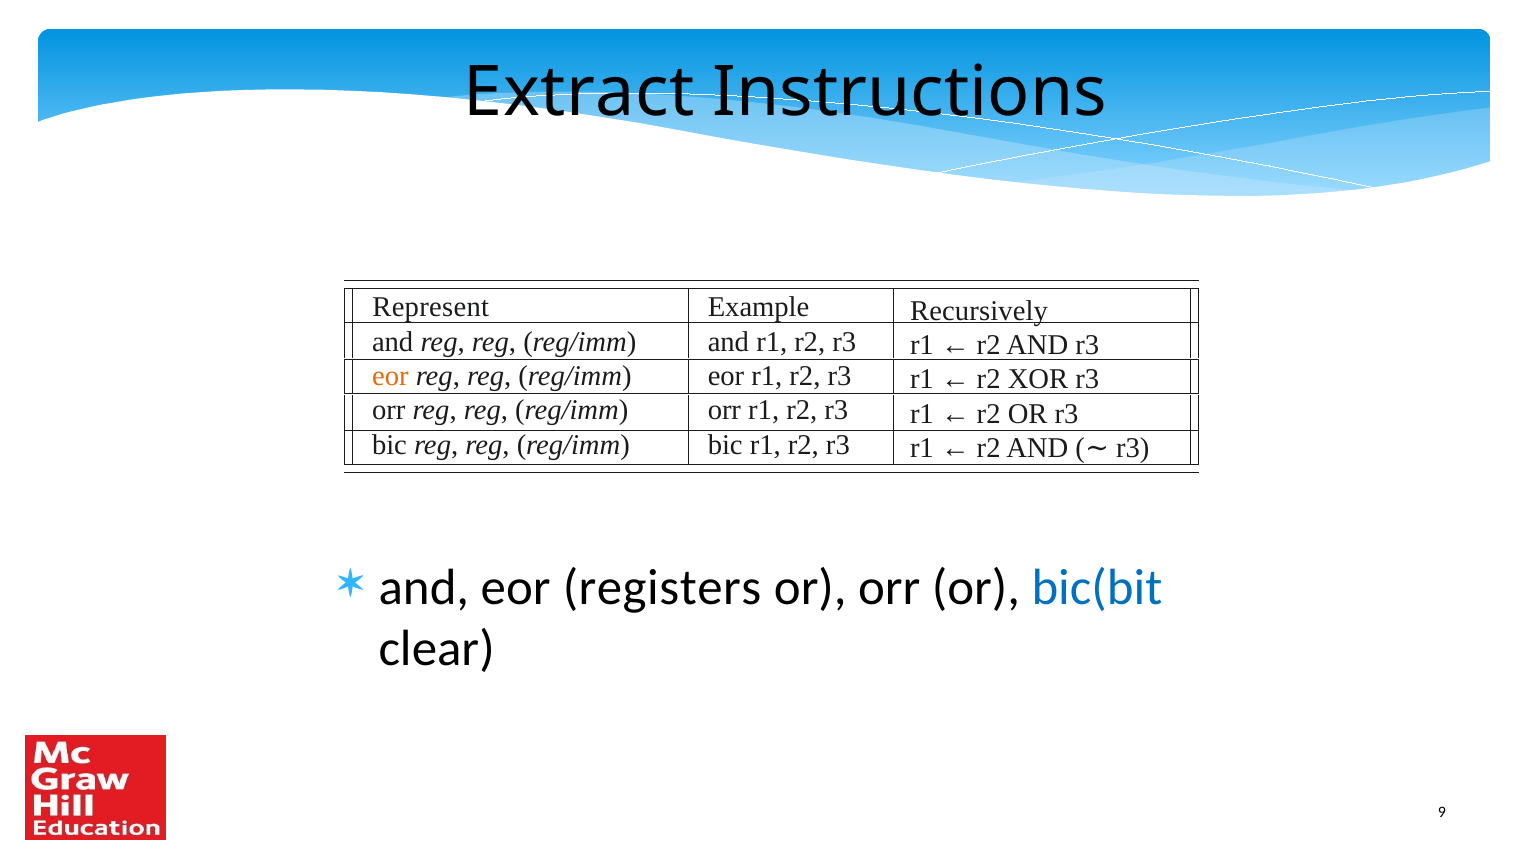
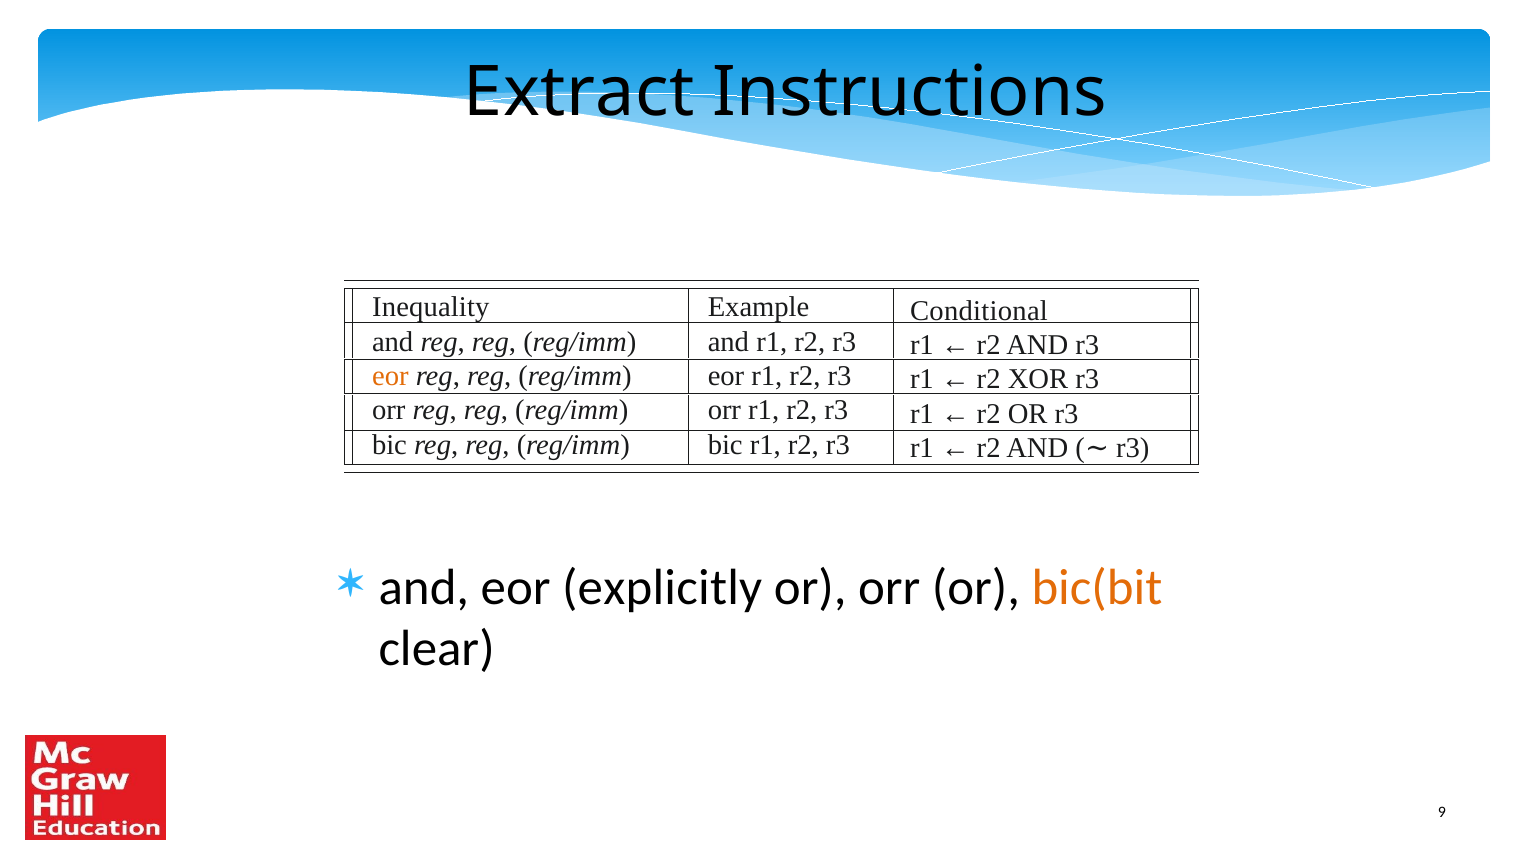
Represent: Represent -> Inequality (431, 307)
Recursively: Recursively -> Conditional (979, 311)
registers: registers -> explicitly (662, 588)
bic(bit colour: blue -> orange (1097, 588)
